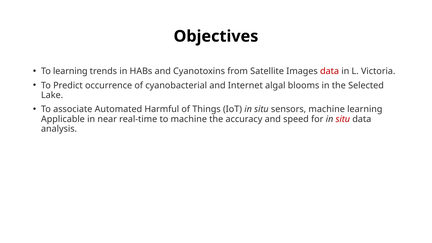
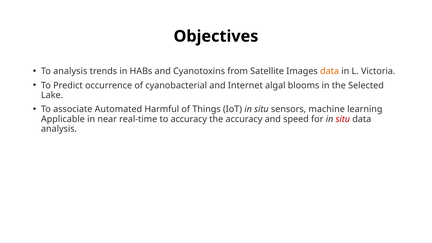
To learning: learning -> analysis (70, 71)
data colour: red -> orange (330, 71)
to machine: machine -> accuracy (189, 119)
